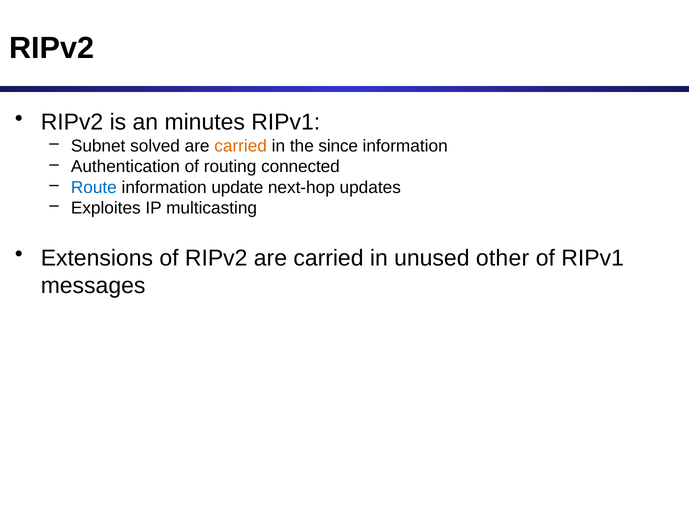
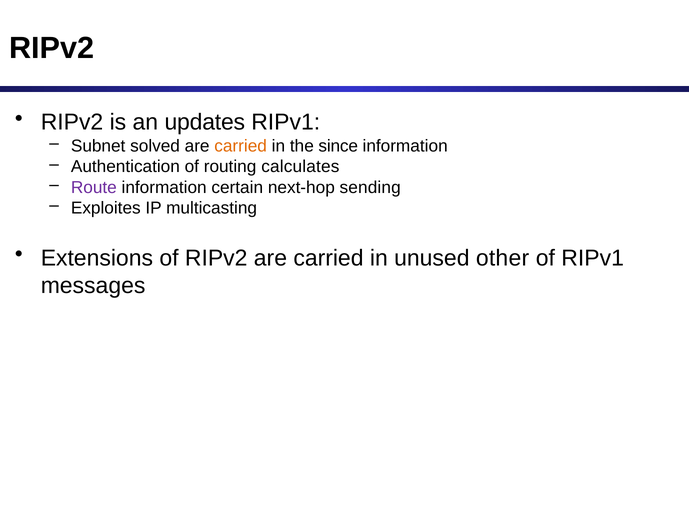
minutes: minutes -> updates (205, 122)
connected: connected -> calculates (300, 167)
Route colour: blue -> purple (94, 187)
update: update -> certain (237, 187)
updates: updates -> sending (370, 187)
